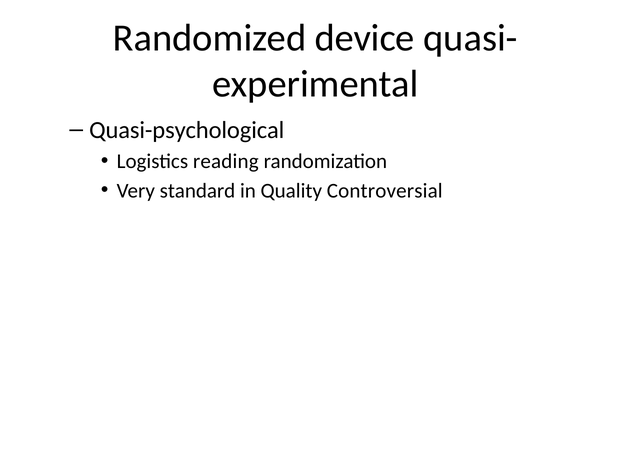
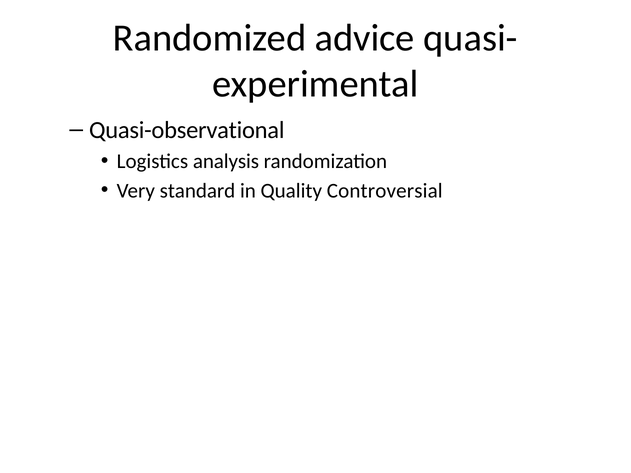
device: device -> advice (365, 38)
Quasi-psychological: Quasi-psychological -> Quasi-observational (187, 130)
reading: reading -> analysis (226, 161)
